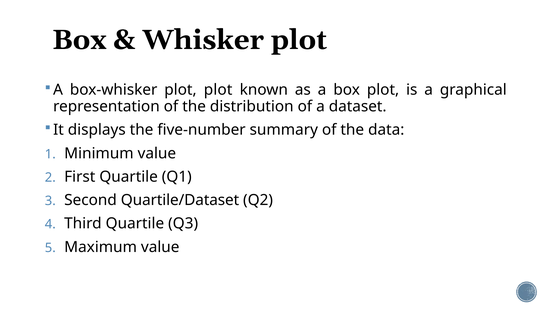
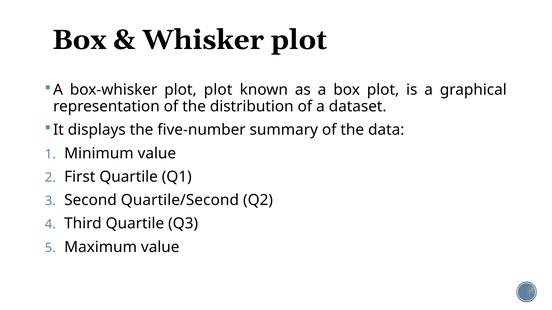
Quartile/Dataset: Quartile/Dataset -> Quartile/Second (180, 200)
